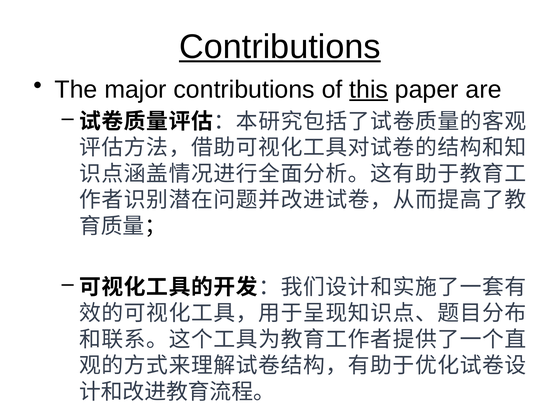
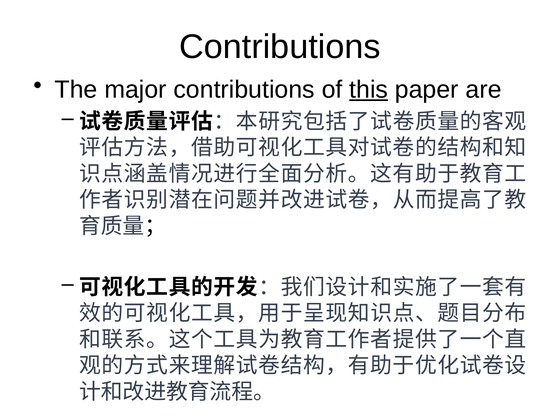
Contributions underline: present -> none (280, 47)
